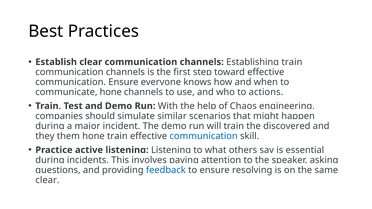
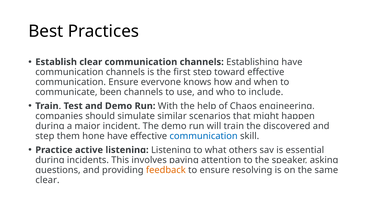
train: train -> have (292, 62)
communicate hone: hone -> been (111, 92)
actions: actions -> include (266, 92)
they: they -> step (45, 136)
hone train: train -> have (117, 136)
feedback colour: blue -> orange (166, 170)
